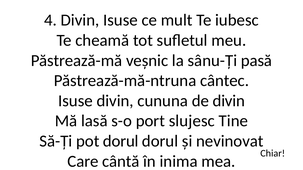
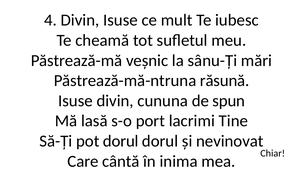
pasă: pasă -> mări (256, 61)
cântec: cântec -> răsună (225, 81)
de divin: divin -> spun (229, 101)
slujesc: slujesc -> lacrimi (192, 121)
